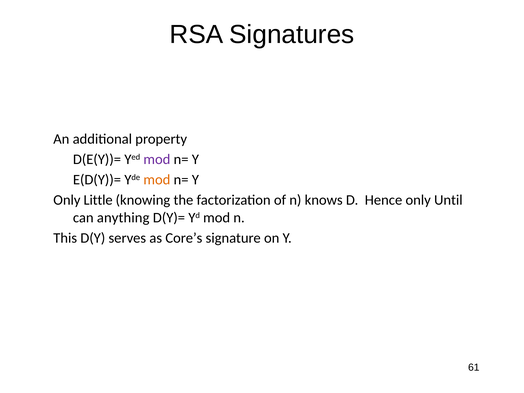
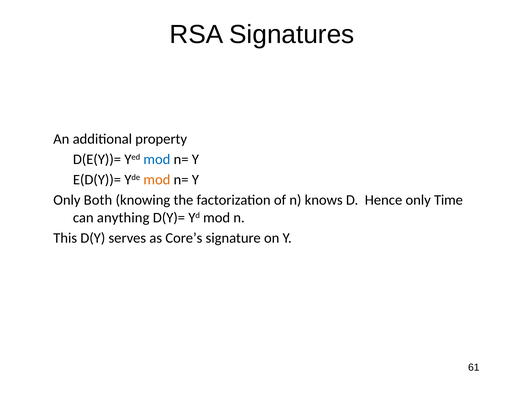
mod colour: purple -> blue (157, 159)
Little: Little -> Both (98, 200)
Until: Until -> Time (448, 200)
